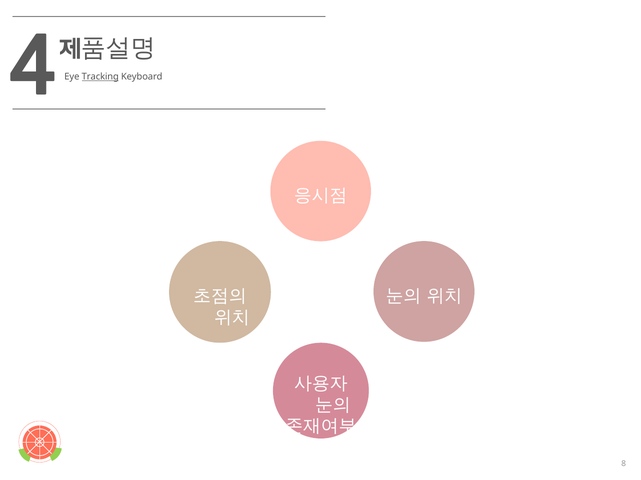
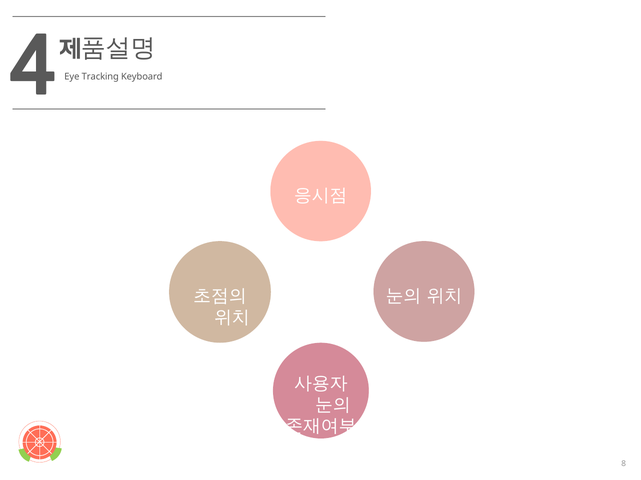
Tracking underline: present -> none (100, 77)
